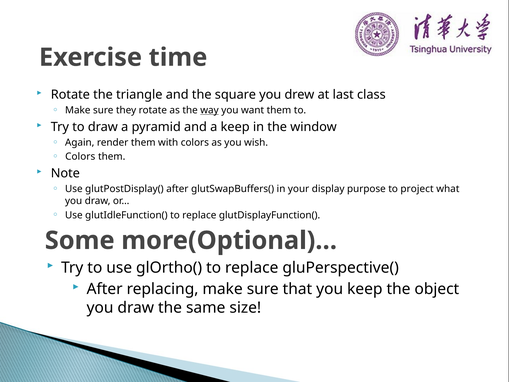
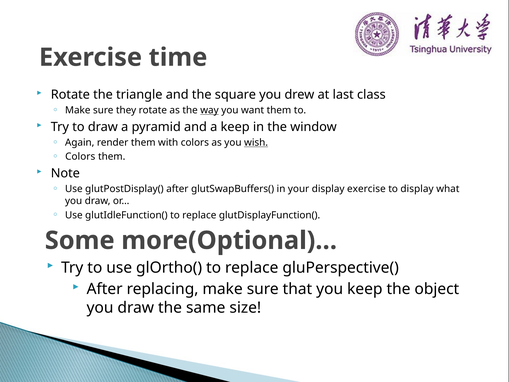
wish underline: none -> present (256, 142)
display purpose: purpose -> exercise (366, 189)
to project: project -> display (417, 189)
